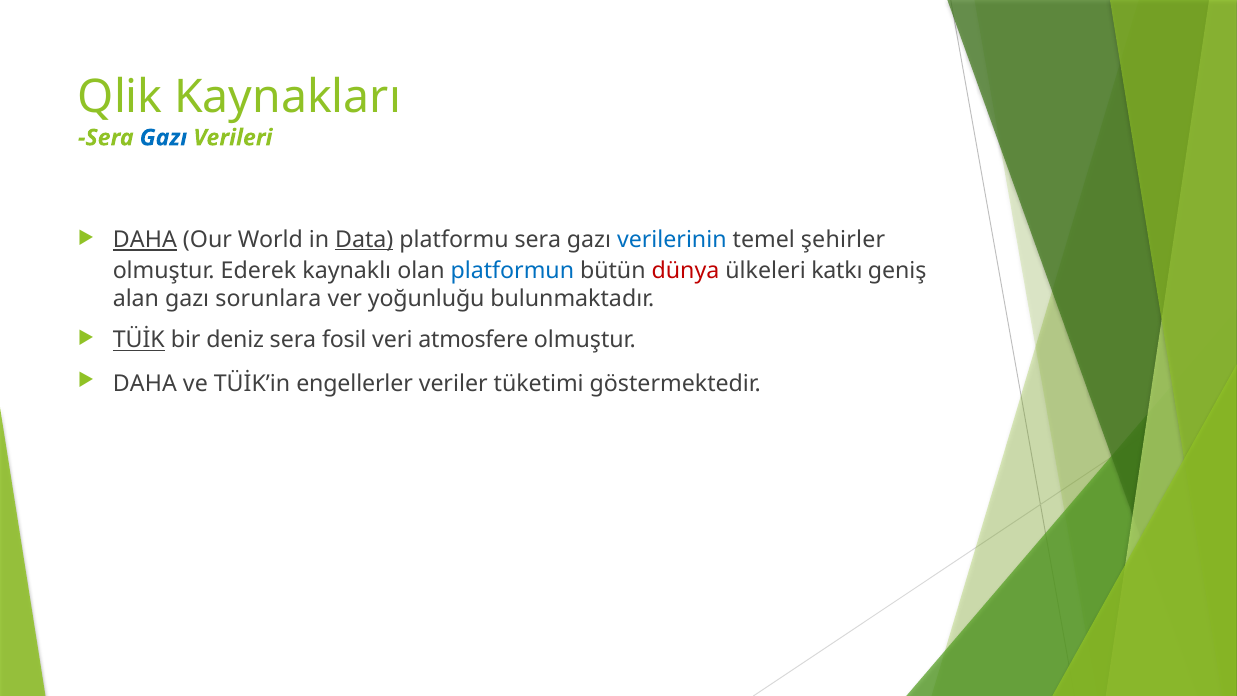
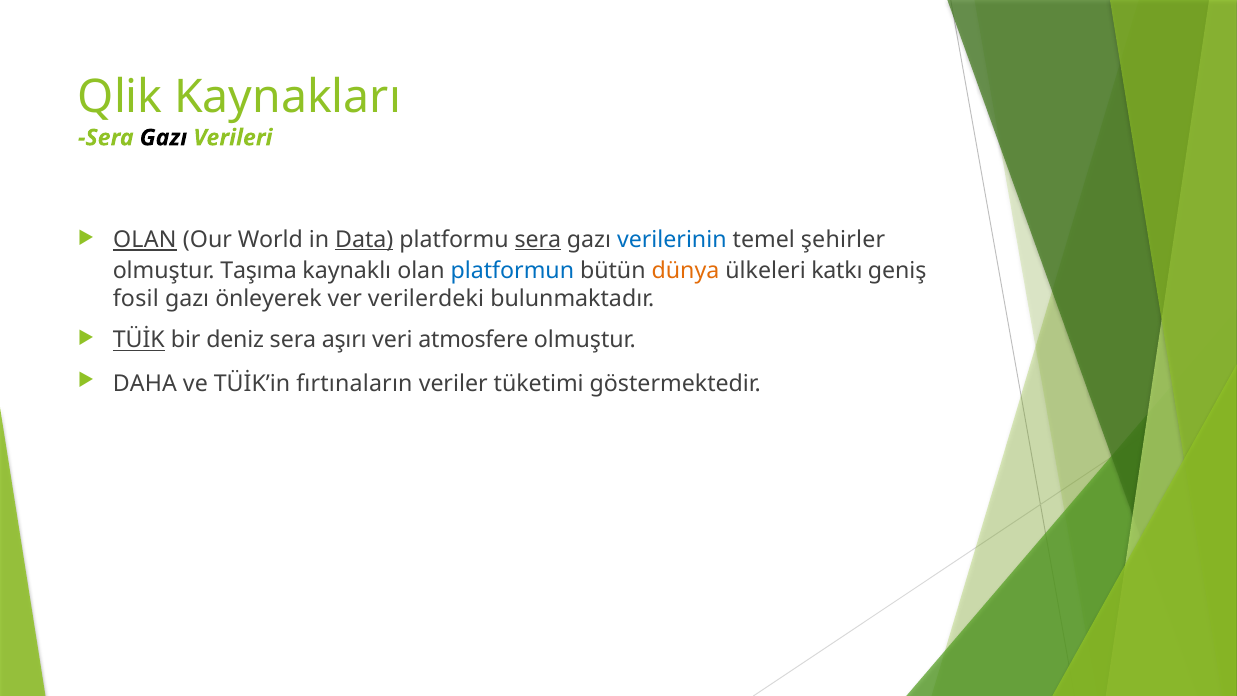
Gazı colour: blue -> black (163, 138)
DAHA: DAHA -> OLAN (145, 239)
sera underline: none -> present (538, 239)
Ederek: Ederek -> Taşıma (259, 271)
dünya colour: red -> orange (686, 271)
alan: alan -> fosil (136, 299)
sorunlara: sorunlara -> önleyerek (268, 299)
yoğunluğu: yoğunluğu -> verilerdeki (426, 299)
fosil: fosil -> aşırı (344, 340)
engellerler: engellerler -> fırtınaların (354, 384)
